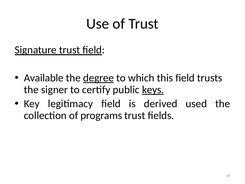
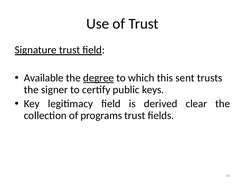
this field: field -> sent (185, 78)
keys underline: present -> none (153, 90)
used: used -> clear (196, 104)
